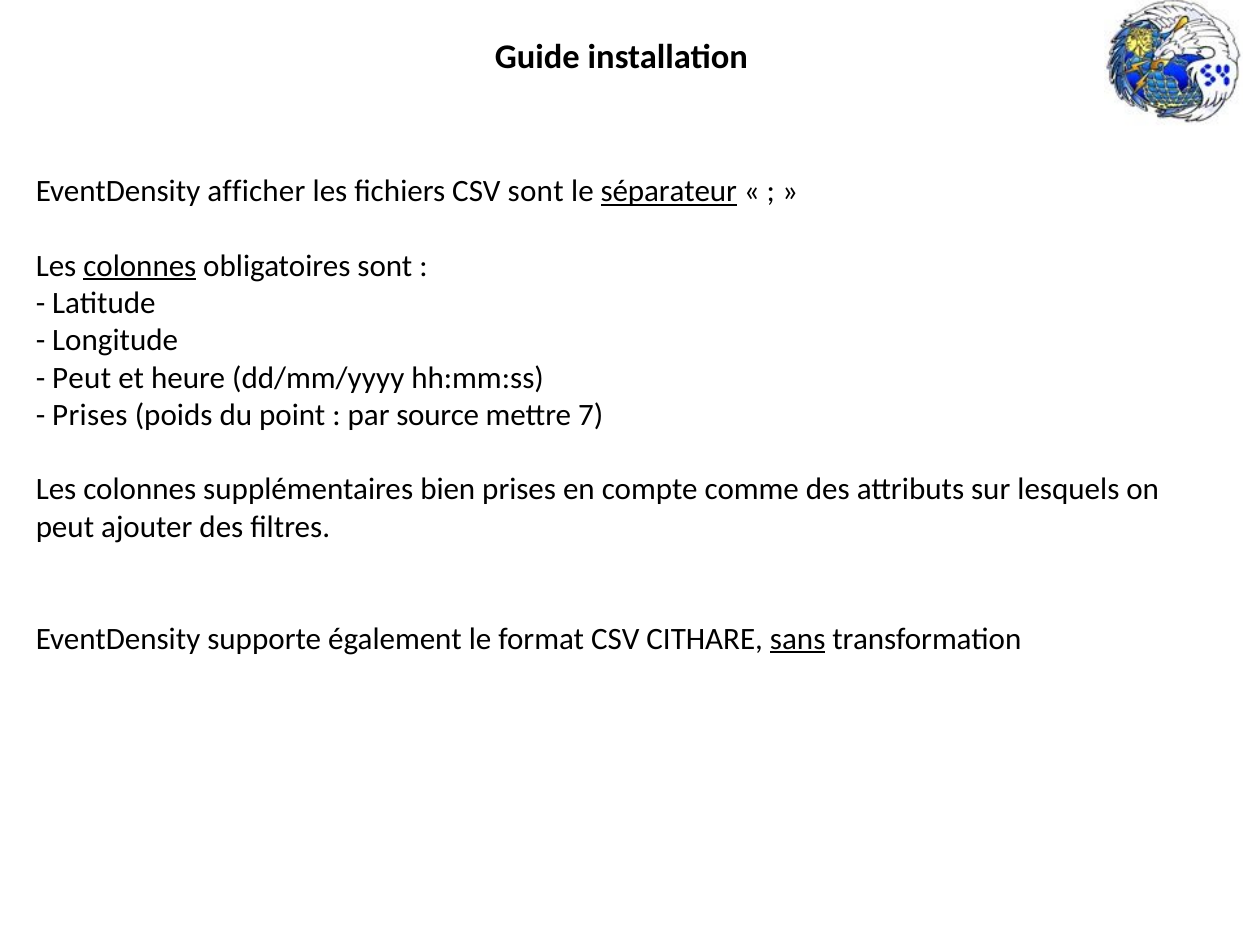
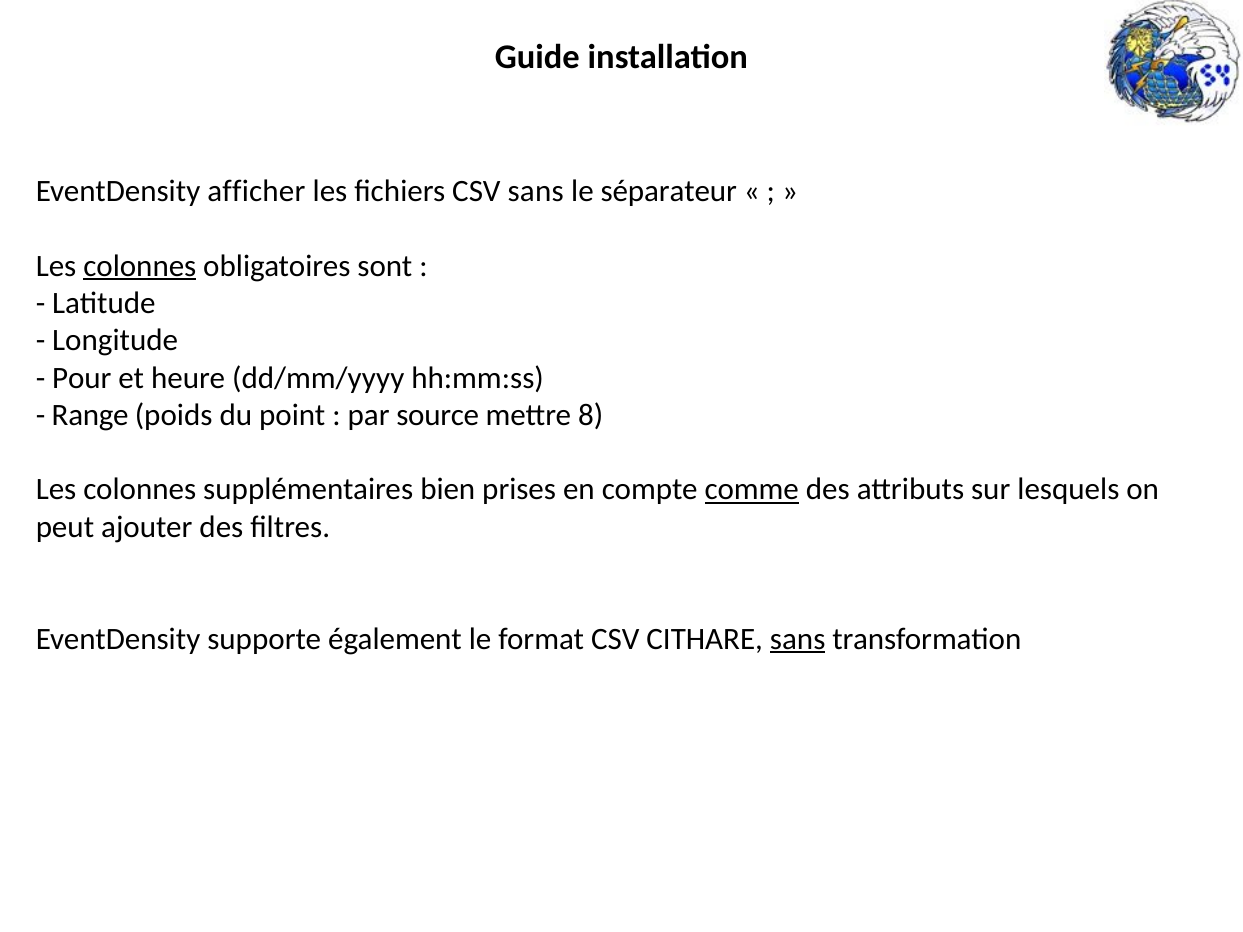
CSV sont: sont -> sans (536, 192)
séparateur underline: present -> none (669, 192)
Peut: Peut -> Pour (82, 378)
Prises: Prises -> Range (90, 415)
7: 7 -> 8 (591, 415)
comme underline: none -> present (752, 490)
